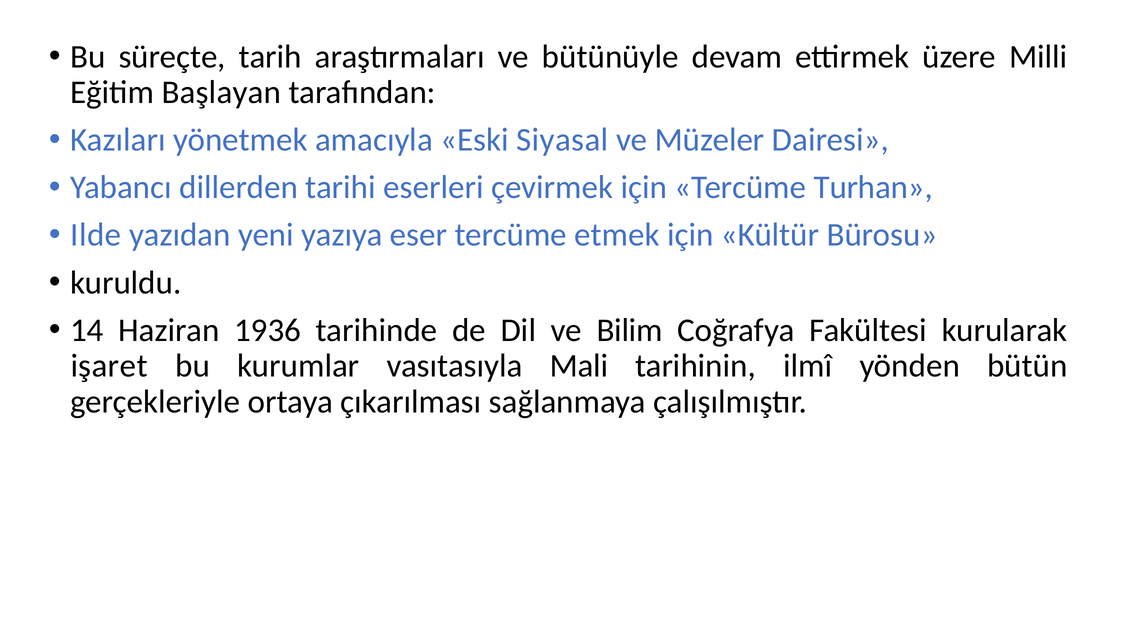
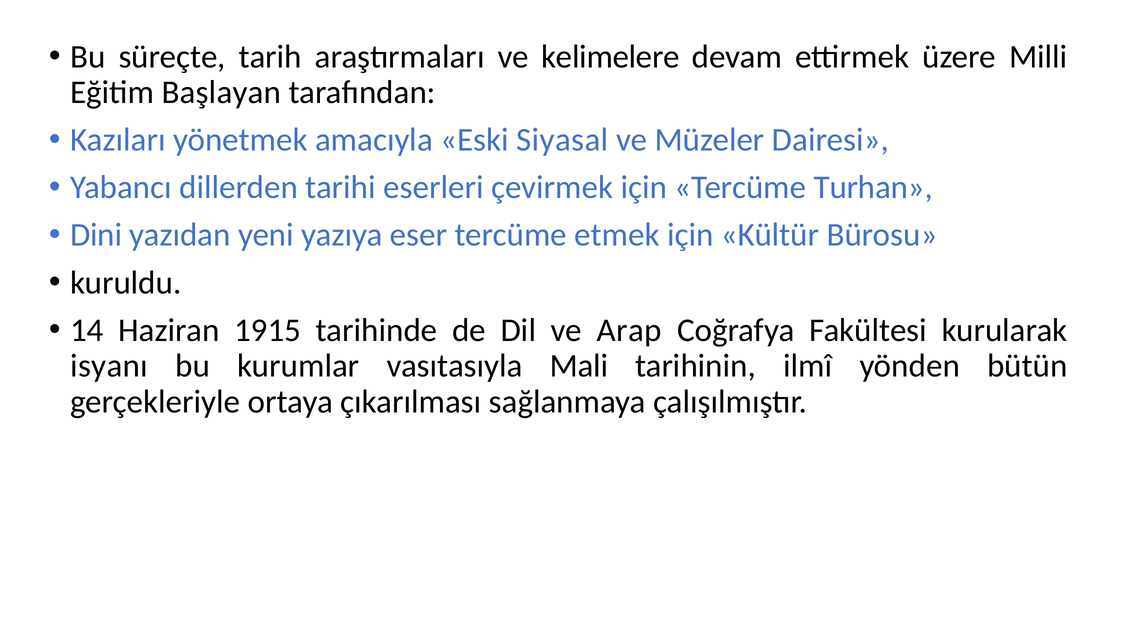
bütünüyle: bütünüyle -> kelimelere (610, 57)
Ilde: Ilde -> Dini (96, 235)
1936: 1936 -> 1915 (268, 330)
Bilim: Bilim -> Arap (629, 330)
işaret: işaret -> isyanı (109, 366)
